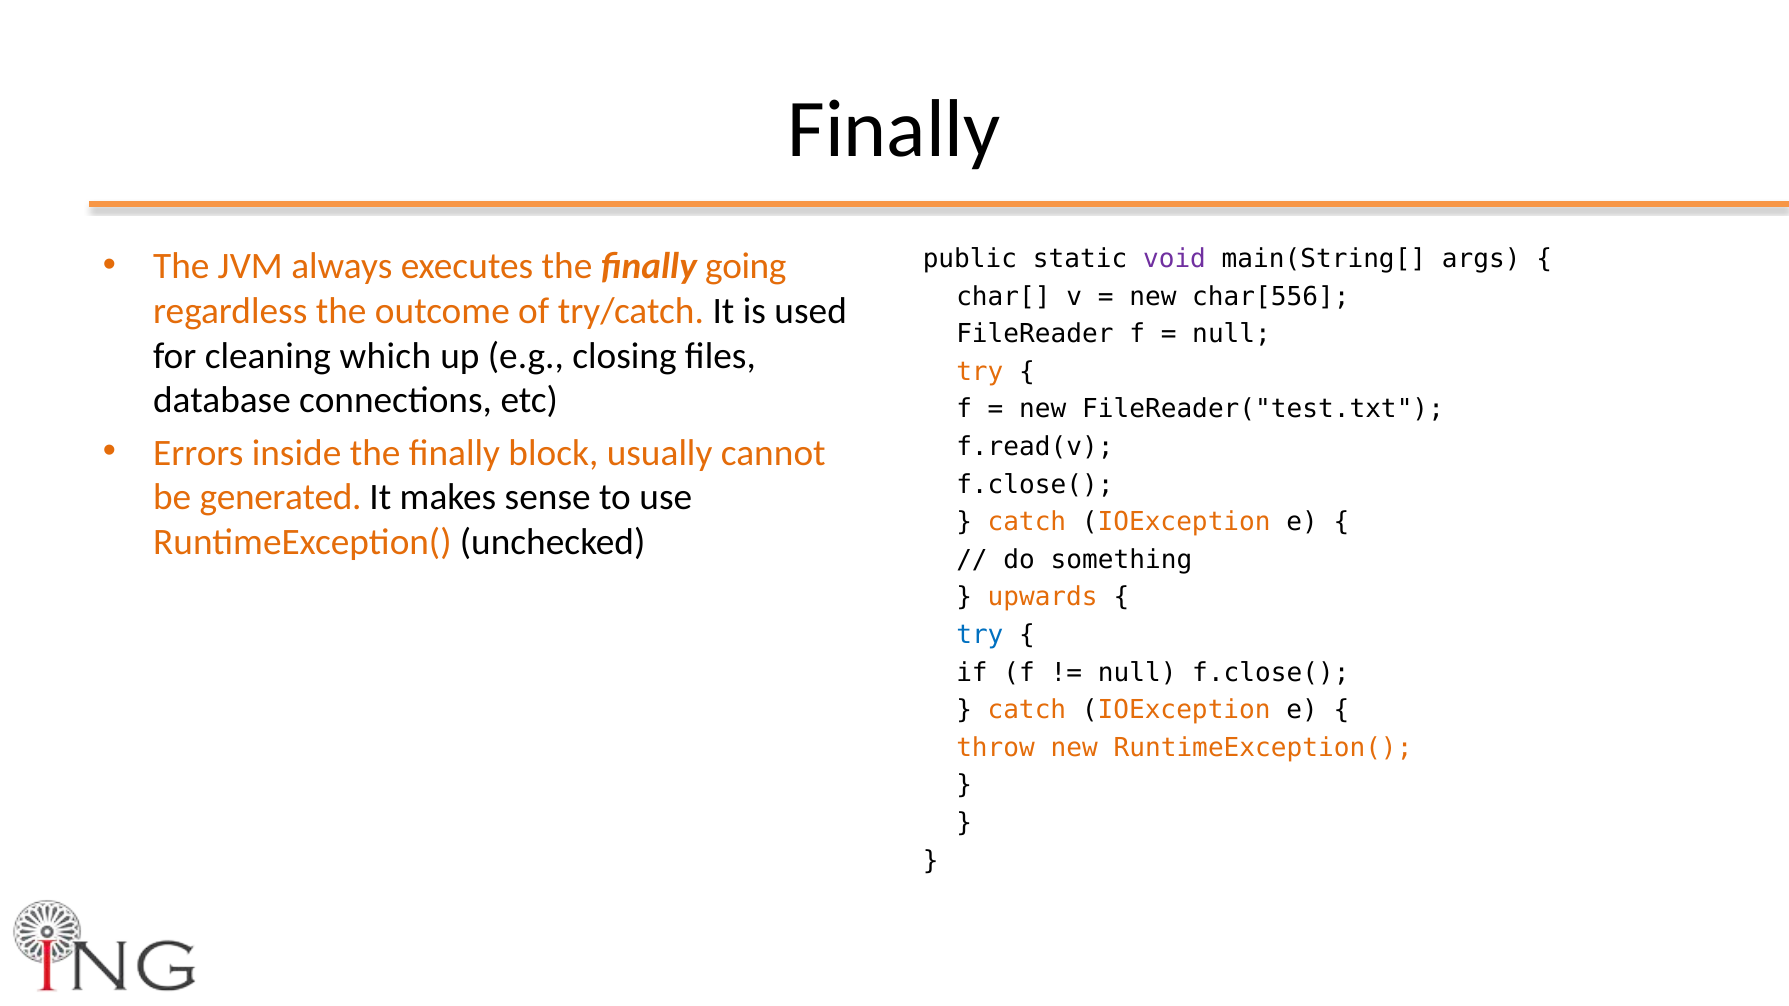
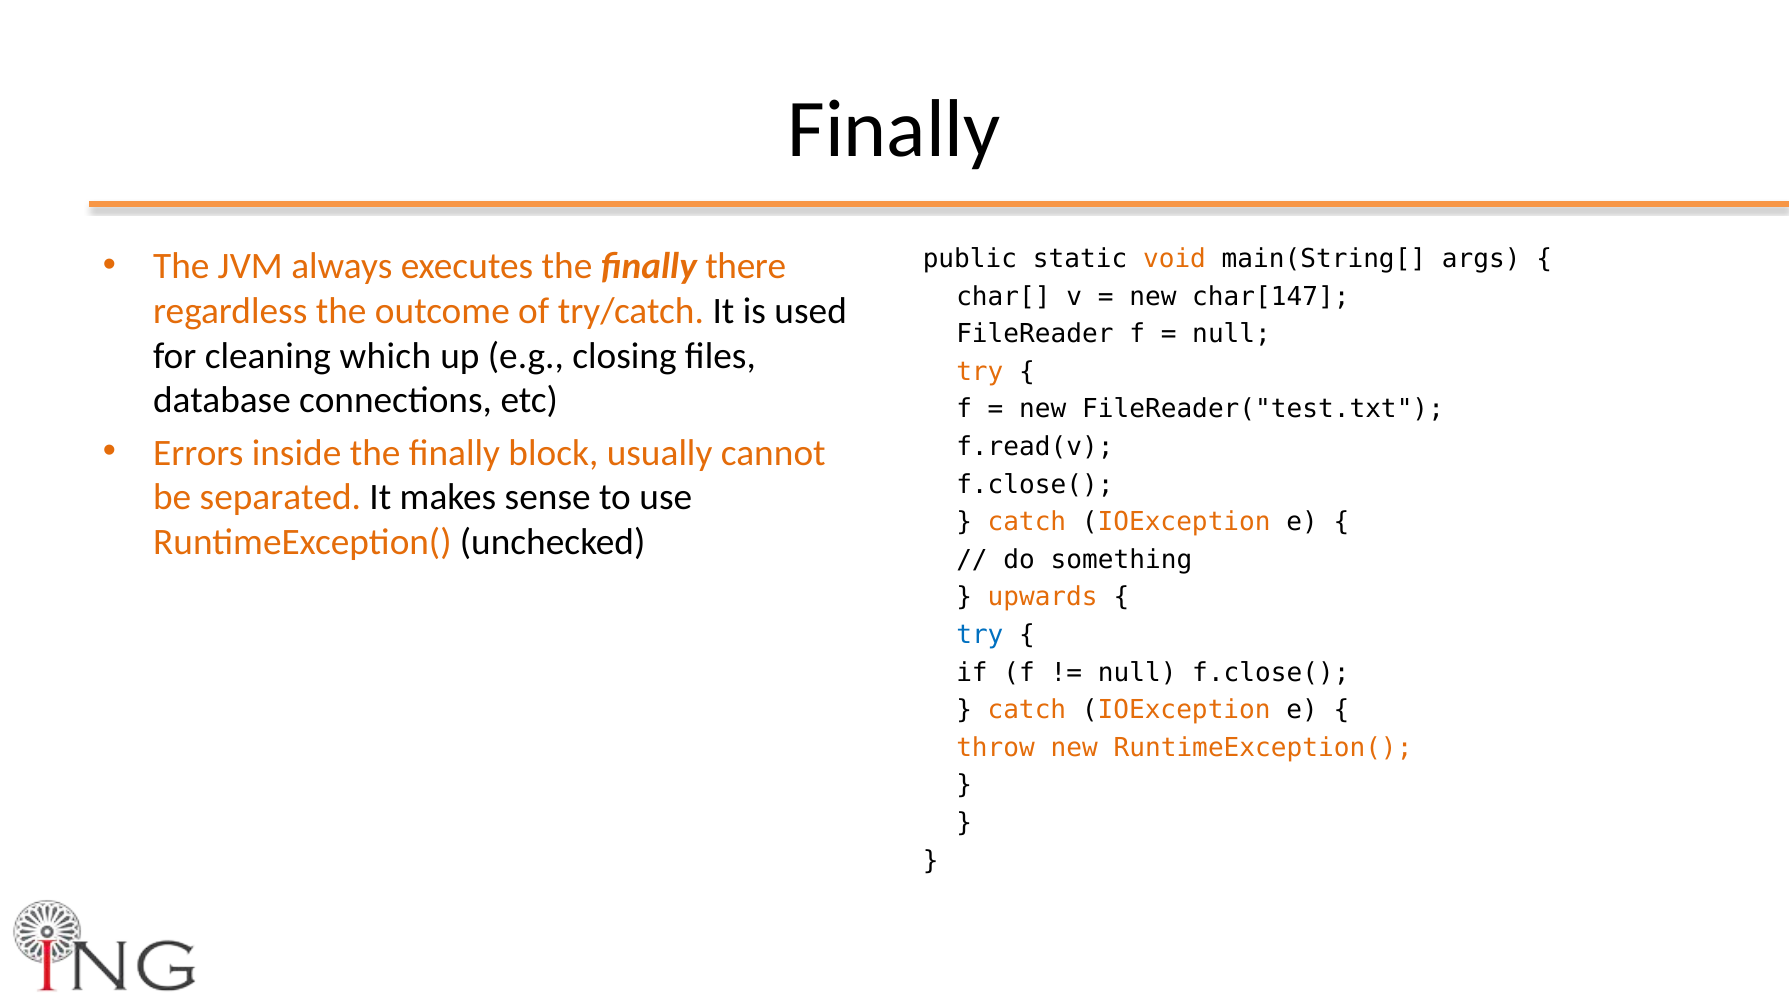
going: going -> there (746, 267)
void colour: purple -> orange (1175, 259)
char[556: char[556 -> char[147 (1271, 297)
generated: generated -> separated (280, 498)
